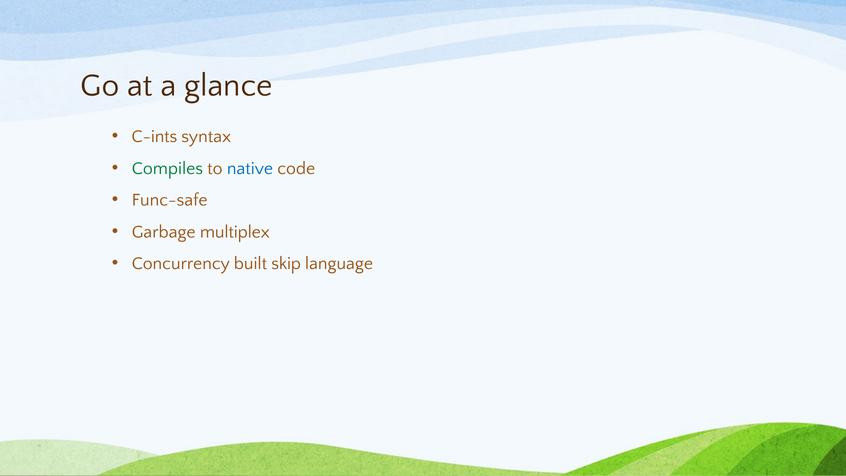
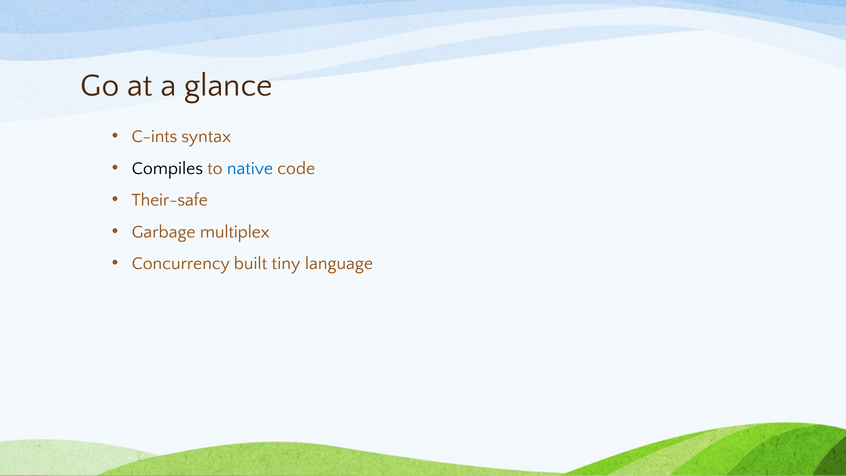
Compiles colour: green -> black (167, 168)
Func-safe: Func-safe -> Their-safe (170, 200)
skip: skip -> tiny (286, 263)
